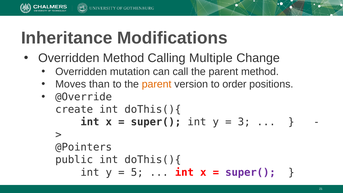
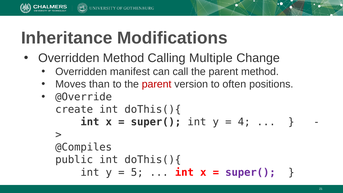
mutation: mutation -> manifest (130, 72)
parent colour: orange -> red (157, 84)
order: order -> often (234, 84)
3: 3 -> 4 (244, 122)
@Pointers: @Pointers -> @Compiles (84, 147)
